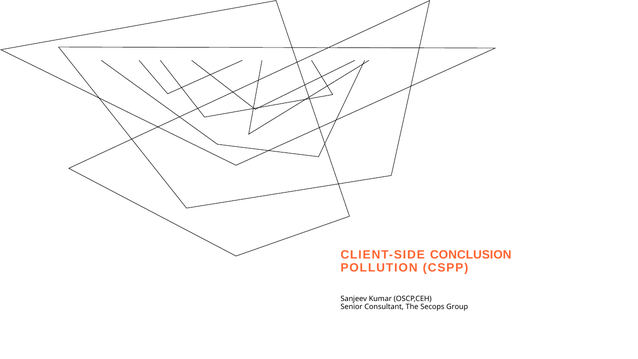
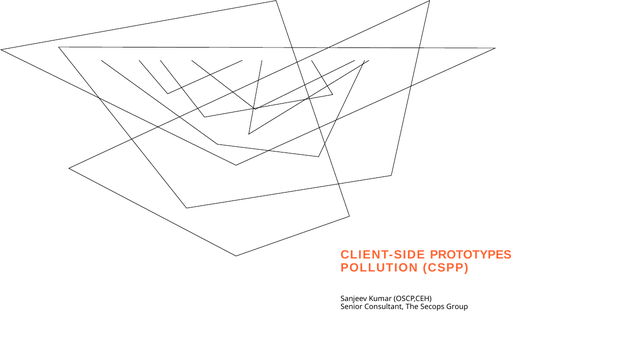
CONCLUSION: CONCLUSION -> PROTOTYPES (471, 255)
